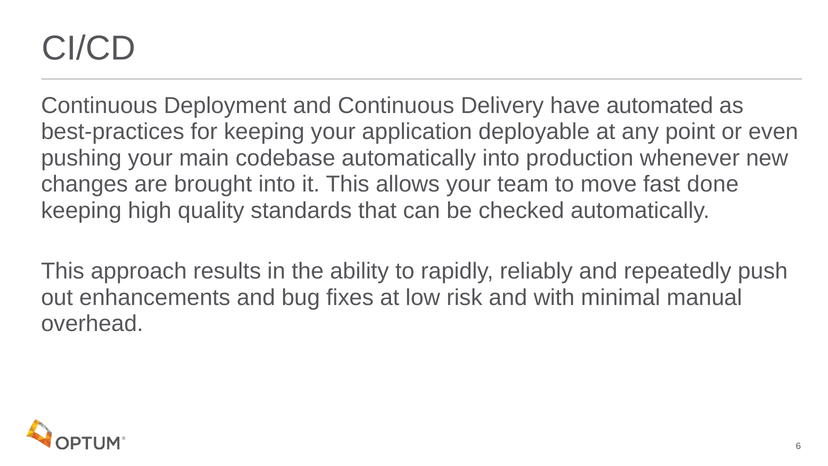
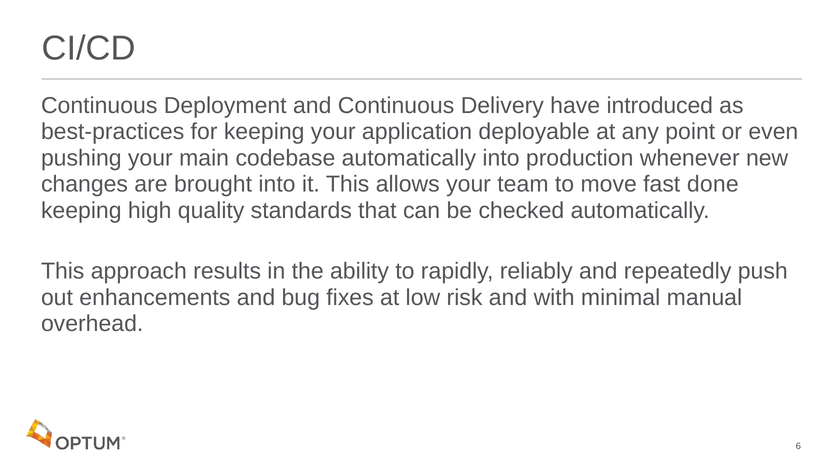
automated: automated -> introduced (660, 105)
